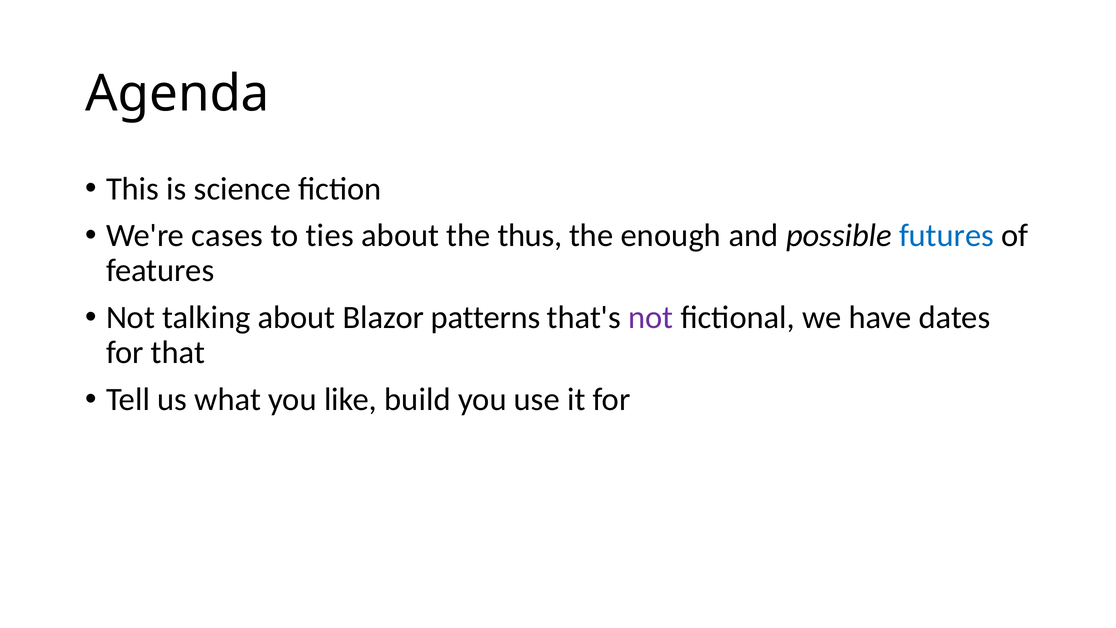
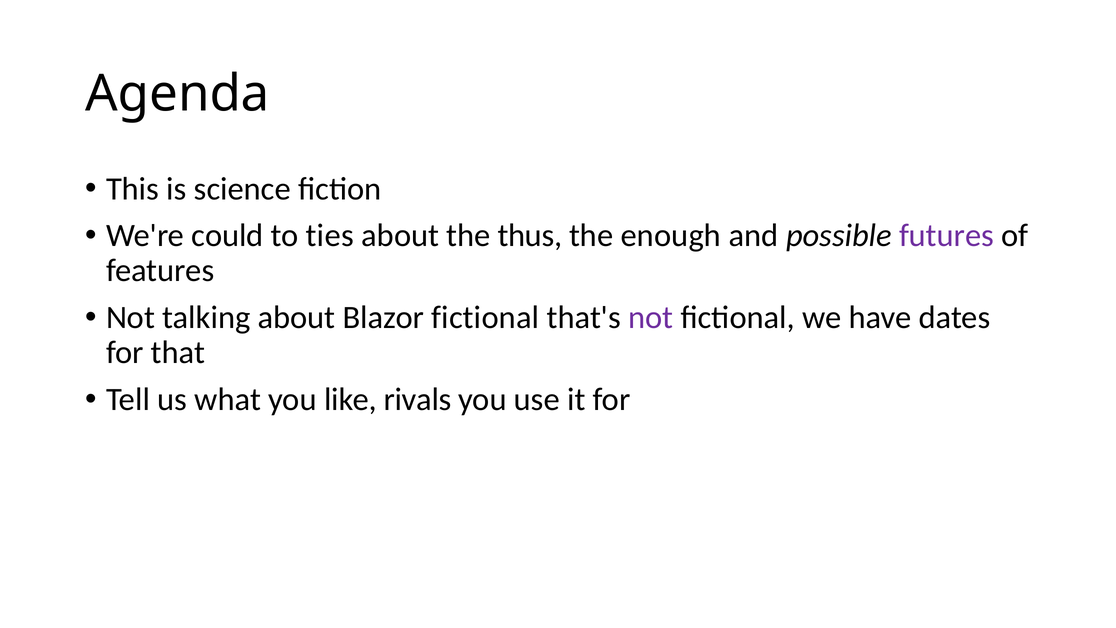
cases: cases -> could (227, 235)
futures colour: blue -> purple (946, 235)
Blazor patterns: patterns -> fictional (485, 317)
build: build -> rivals (418, 399)
